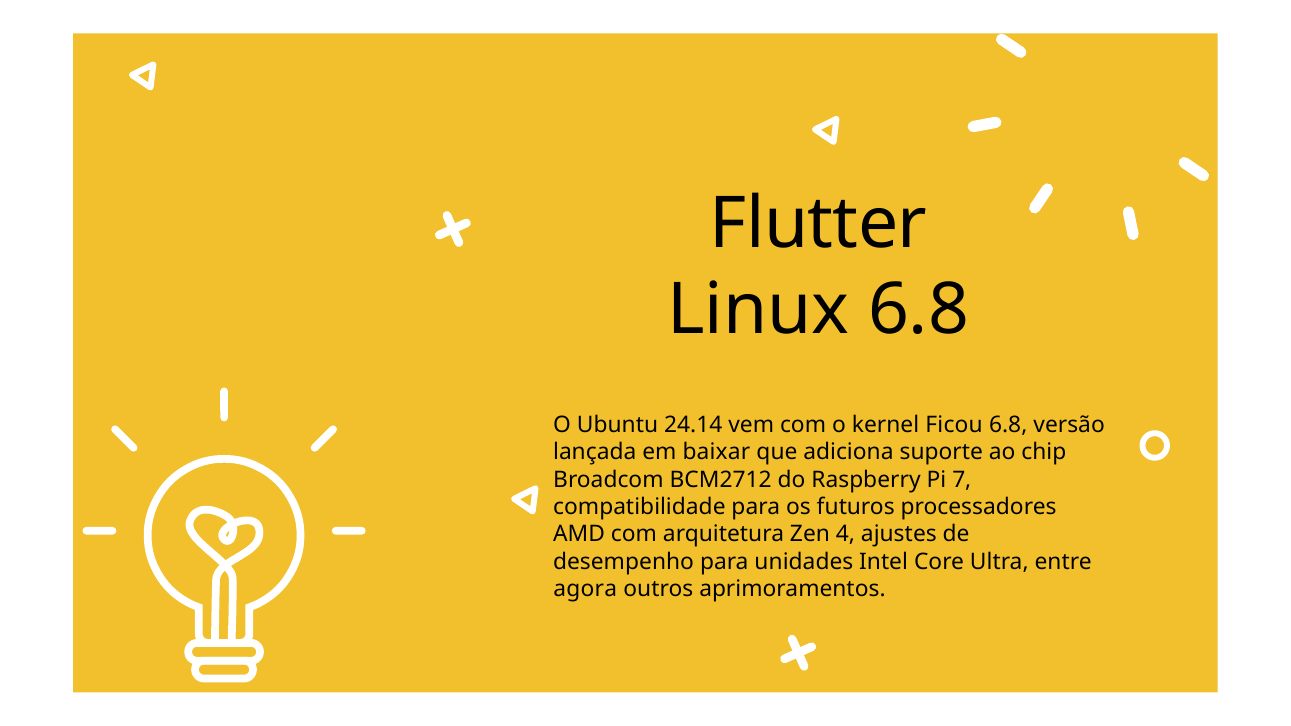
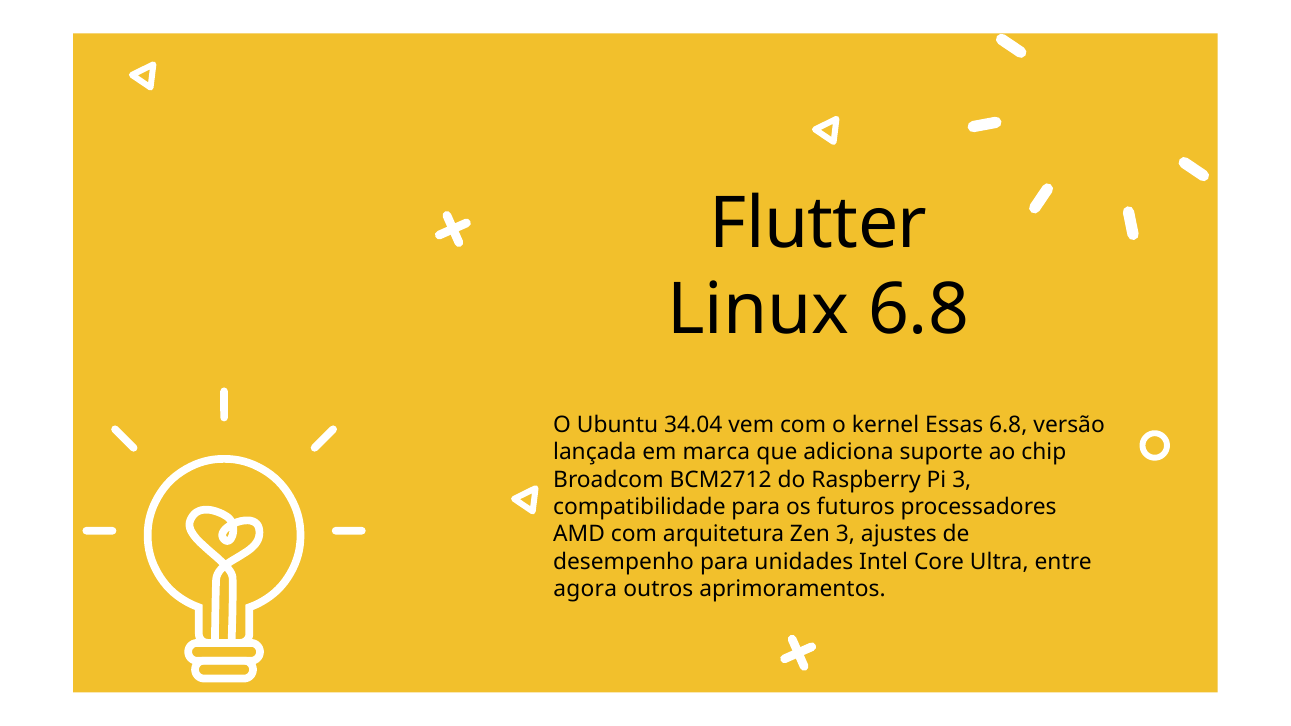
24.14: 24.14 -> 34.04 (693, 425)
Ficou: Ficou -> Essas (954, 425)
baixar: baixar -> marca (716, 452)
Pi 7: 7 -> 3 (962, 480)
Zen 4: 4 -> 3 (845, 534)
